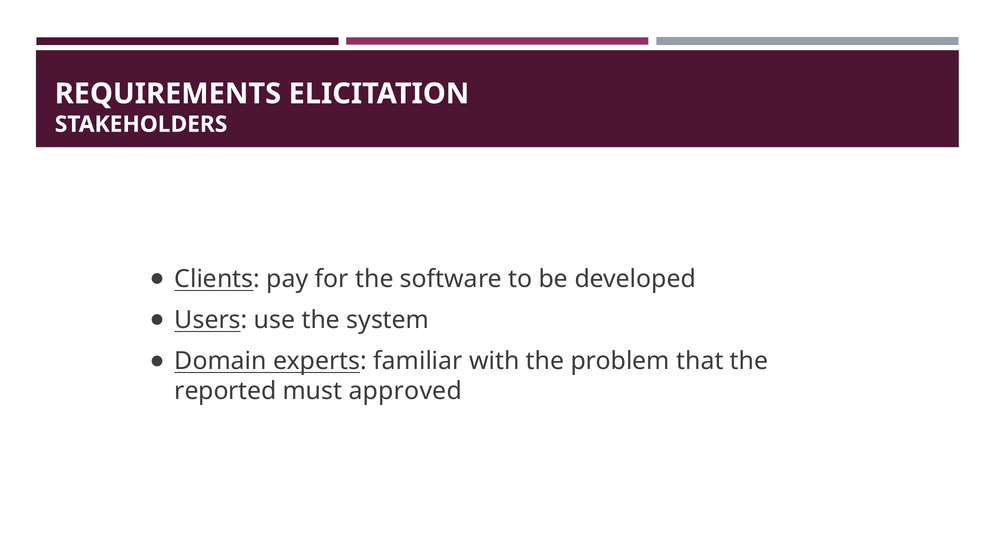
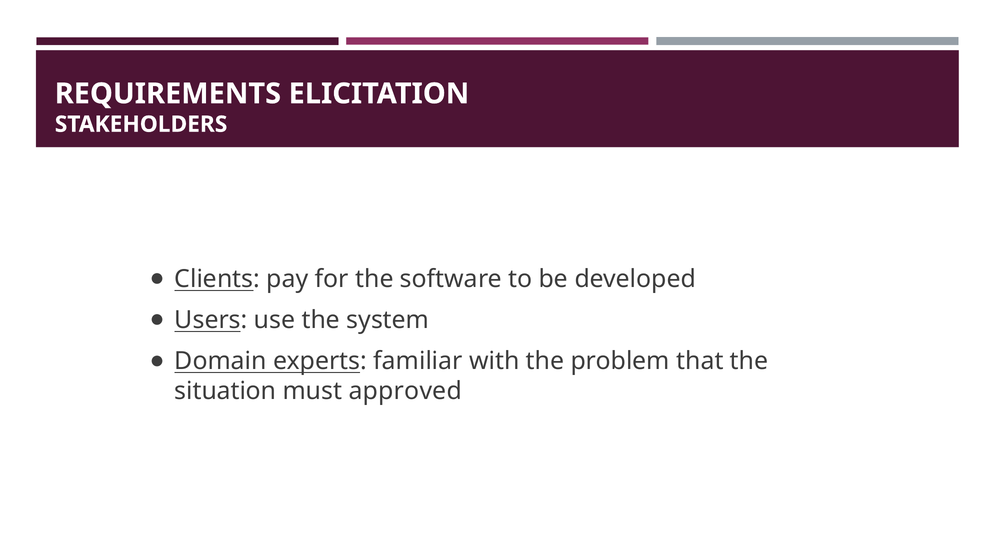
reported: reported -> situation (225, 391)
